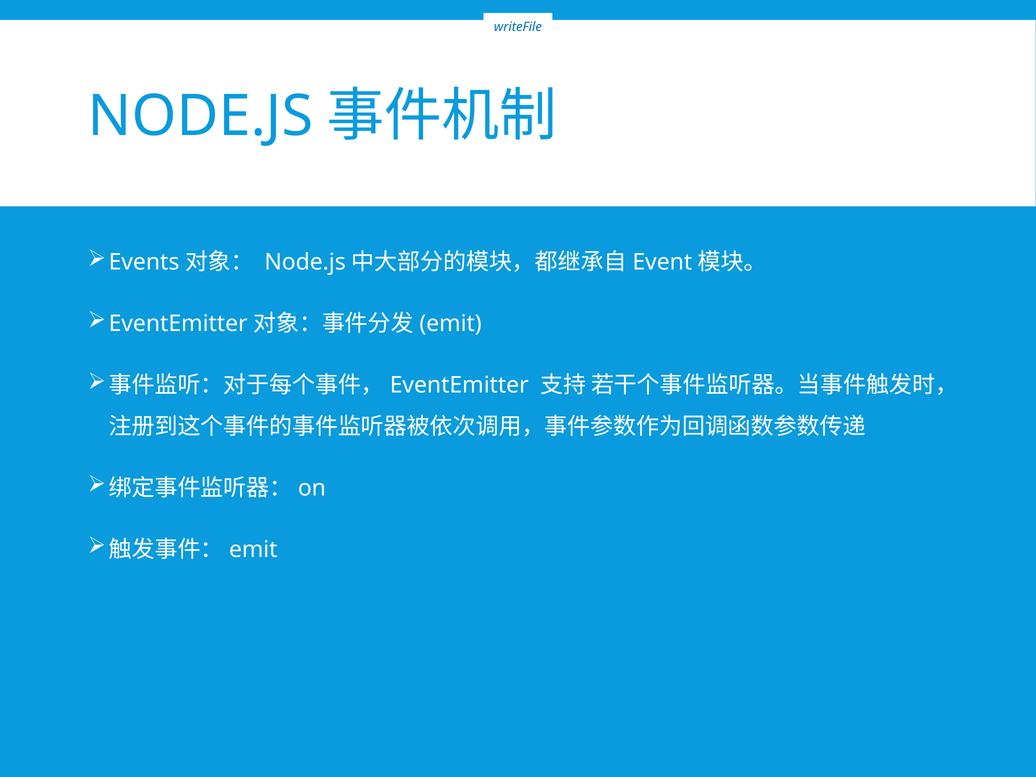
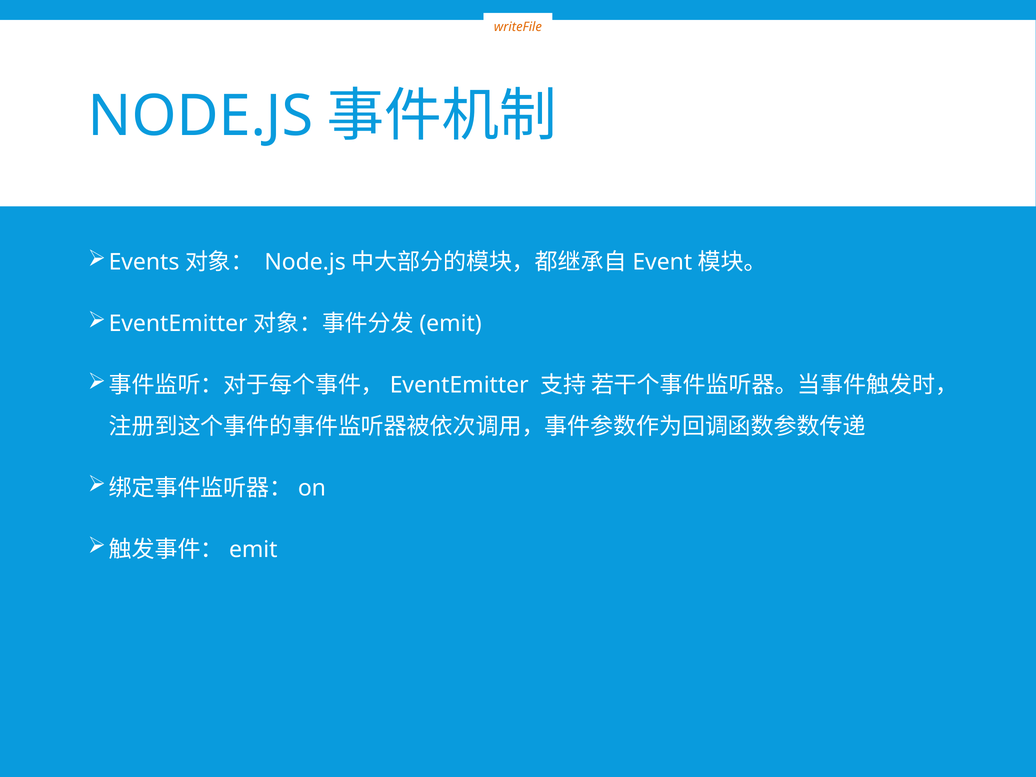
writeFile colour: blue -> orange (518, 27)
